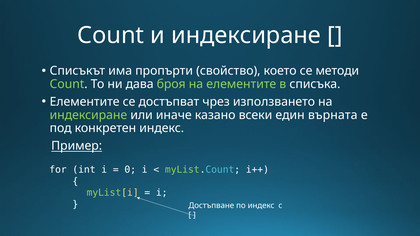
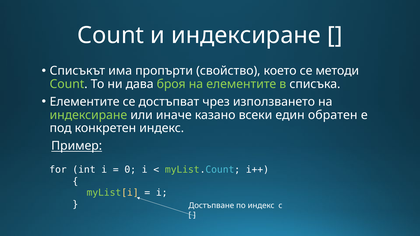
върната: върната -> обратен (333, 115)
